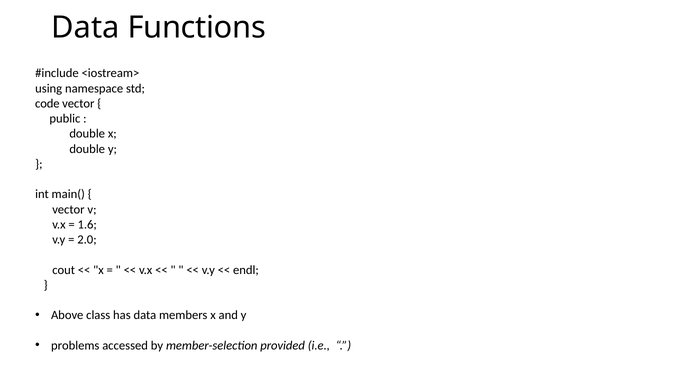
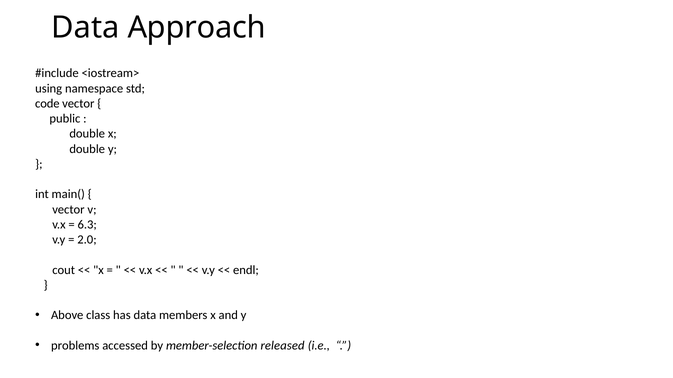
Functions: Functions -> Approach (197, 28)
1.6: 1.6 -> 6.3 (87, 225)
provided: provided -> released (283, 346)
